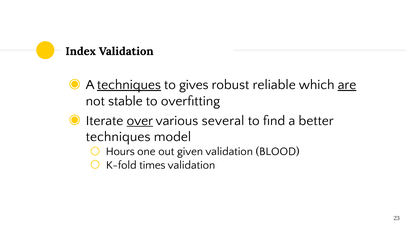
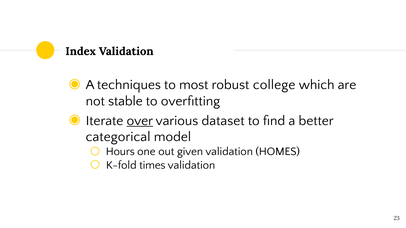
techniques underline: present -> none (129, 85)
gives: gives -> most (194, 85)
reliable: reliable -> college (274, 85)
are underline: present -> none (347, 85)
several: several -> dataset (223, 121)
techniques: techniques -> categorical (118, 137)
BLOOD: BLOOD -> HOMES (278, 152)
